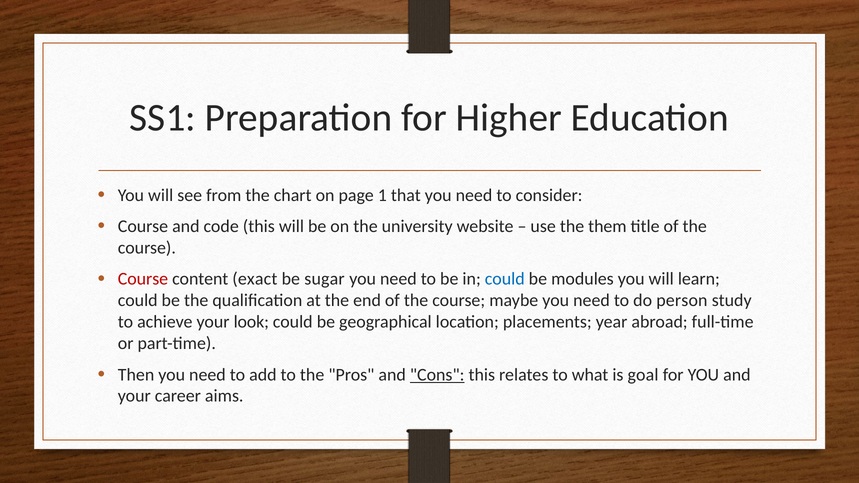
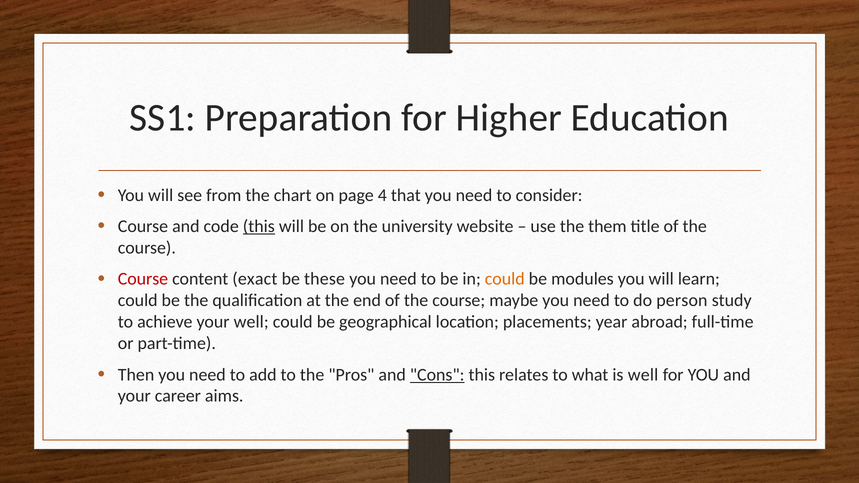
1: 1 -> 4 (382, 195)
this underline: none -> present (259, 227)
sugar: sugar -> these (325, 279)
could colour: blue -> orange (505, 279)
your look: look -> well (251, 322)
is goal: goal -> well (643, 375)
